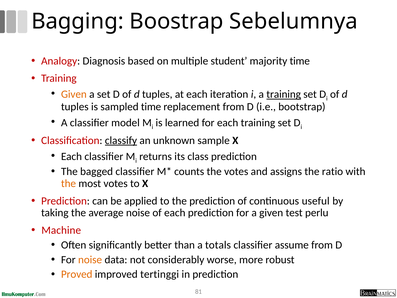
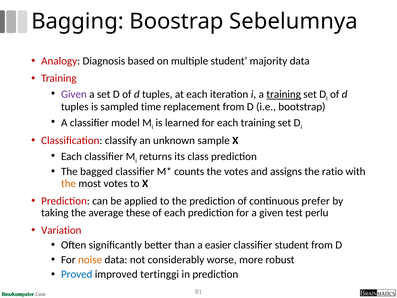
majority time: time -> data (300, 61)
Given colour: orange -> purple (74, 94)
classify underline: present -> none (121, 140)
useful: useful -> prefer (316, 201)
average noise: noise -> these (138, 213)
Machine: Machine -> Variation (61, 230)
totals: totals -> easier (218, 245)
classifier assume: assume -> student (292, 245)
Proved colour: orange -> blue (77, 274)
